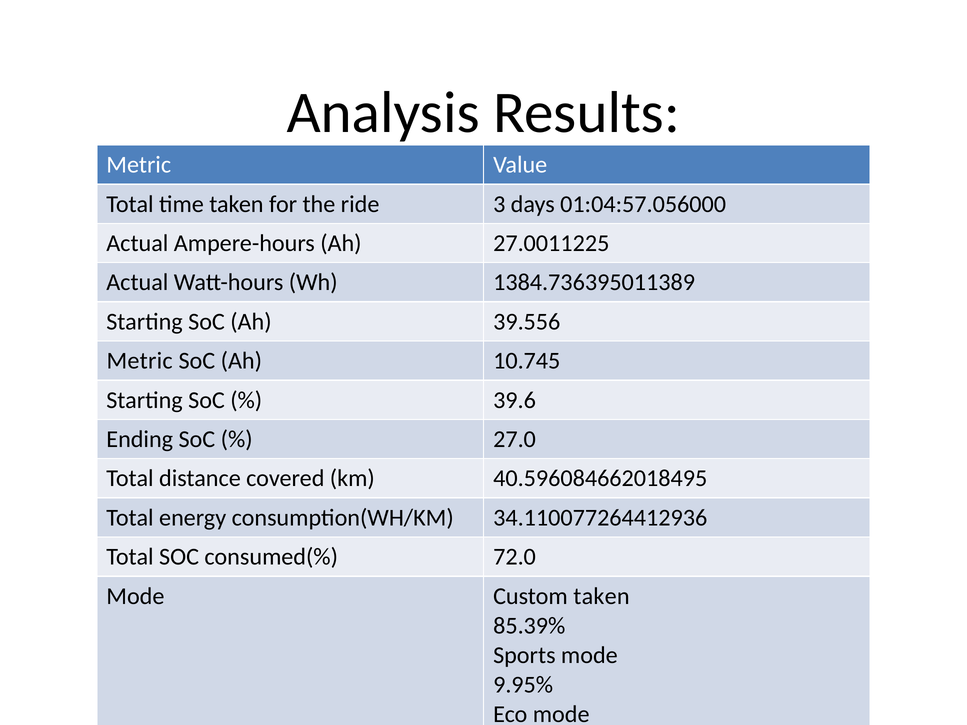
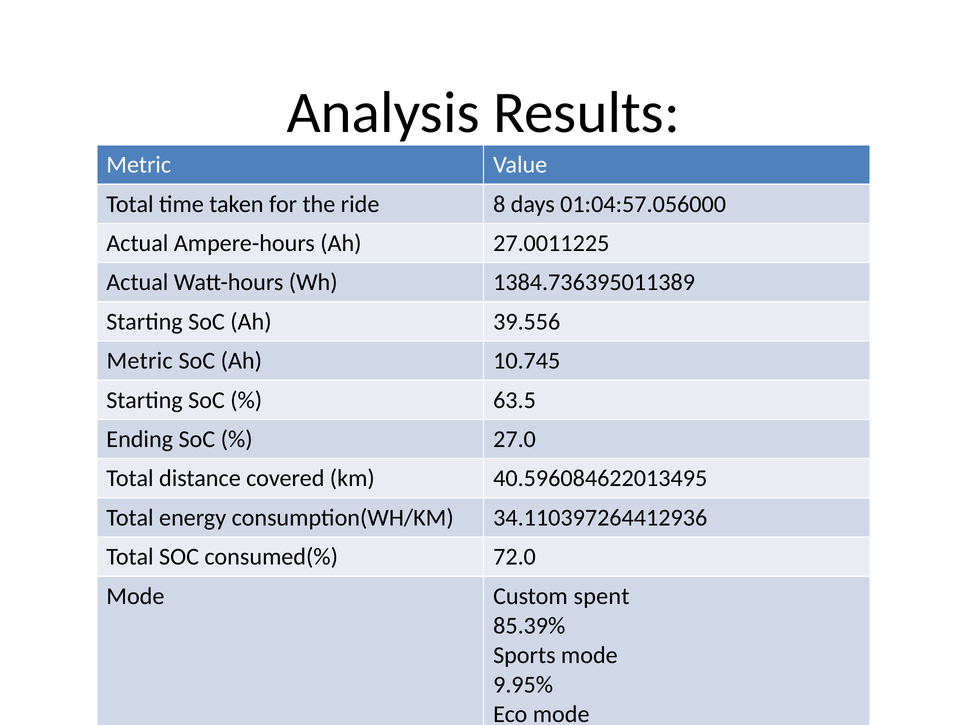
3: 3 -> 8 (499, 204)
39.6: 39.6 -> 63.5 (515, 400)
40.596084662018495: 40.596084662018495 -> 40.596084622013495 (600, 479)
34.110077264412936: 34.110077264412936 -> 34.110397264412936 (600, 518)
Custom taken: taken -> spent (602, 596)
